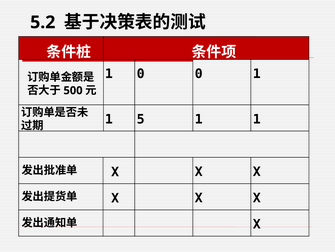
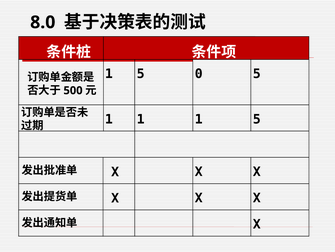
5.2: 5.2 -> 8.0 (43, 22)
0: 0 -> 5 (141, 74)
0 1: 1 -> 5 (257, 74)
5: 5 -> 1 (141, 119)
1: 1 -> 5 (257, 119)
